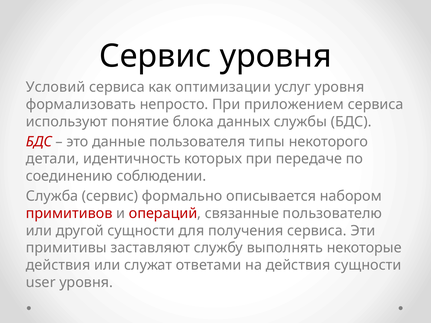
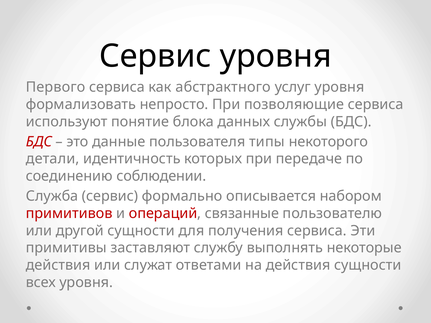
Условий: Условий -> Первого (56, 87)
оптимизации: оптимизации -> абстрактного (223, 87)
приложением: приложением -> позволяющие (294, 104)
user: user -> всех (41, 283)
